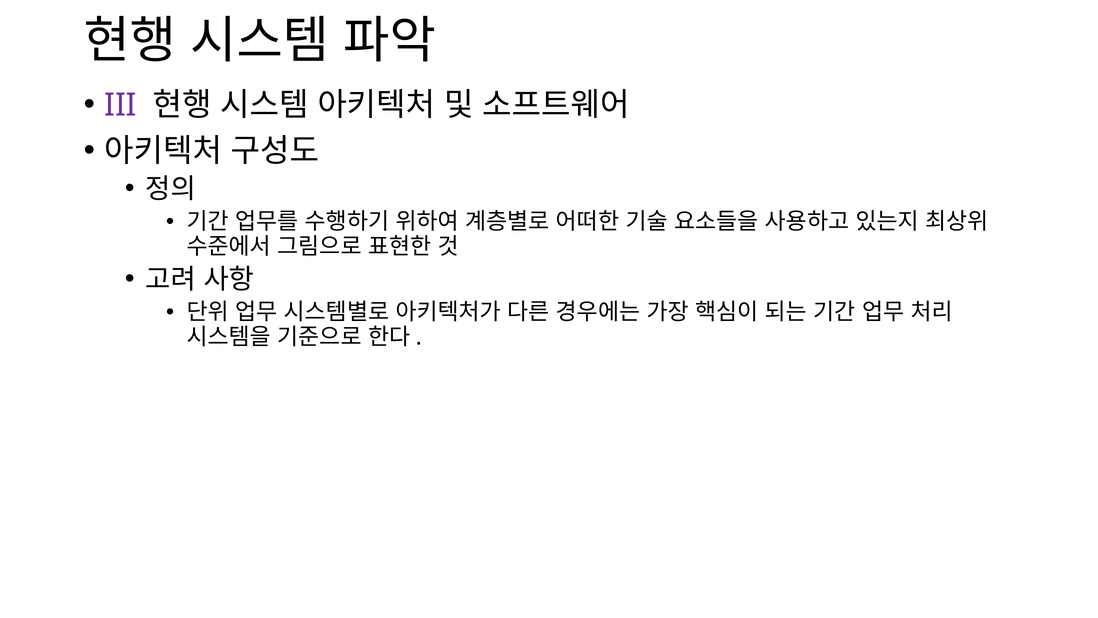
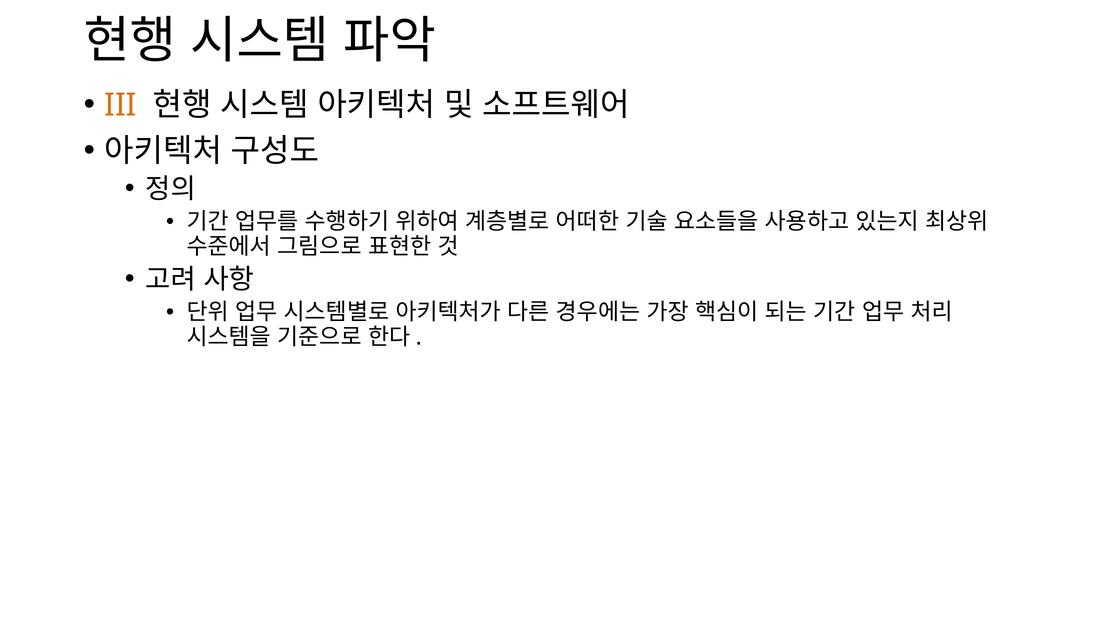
III colour: purple -> orange (121, 105)
